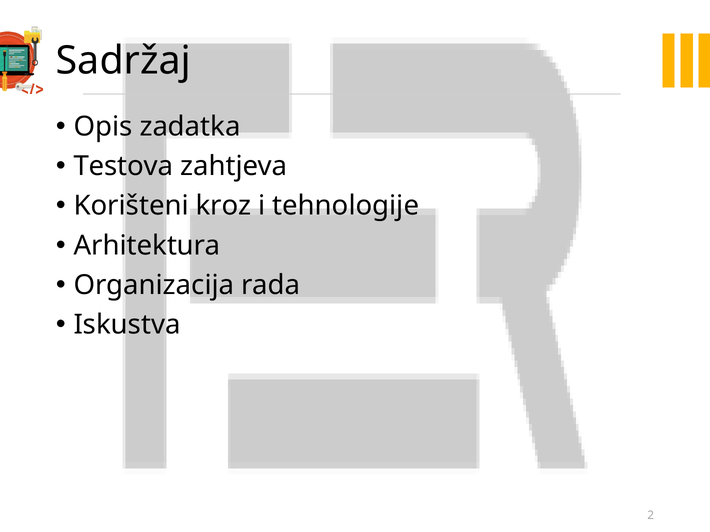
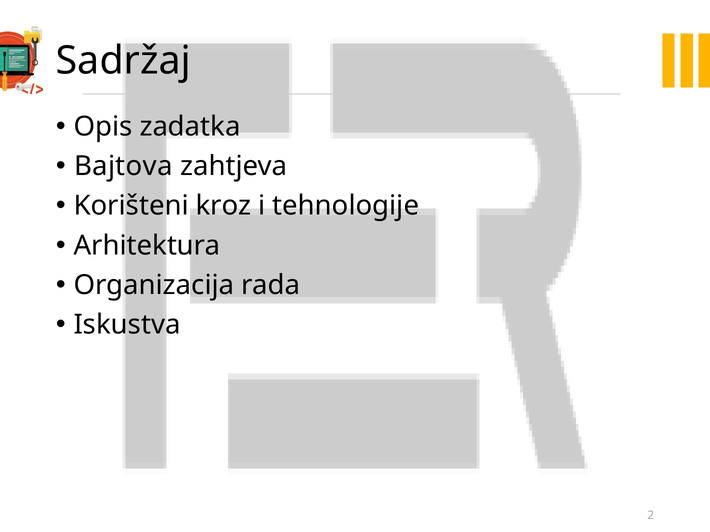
Testova: Testova -> Bajtova (123, 166)
